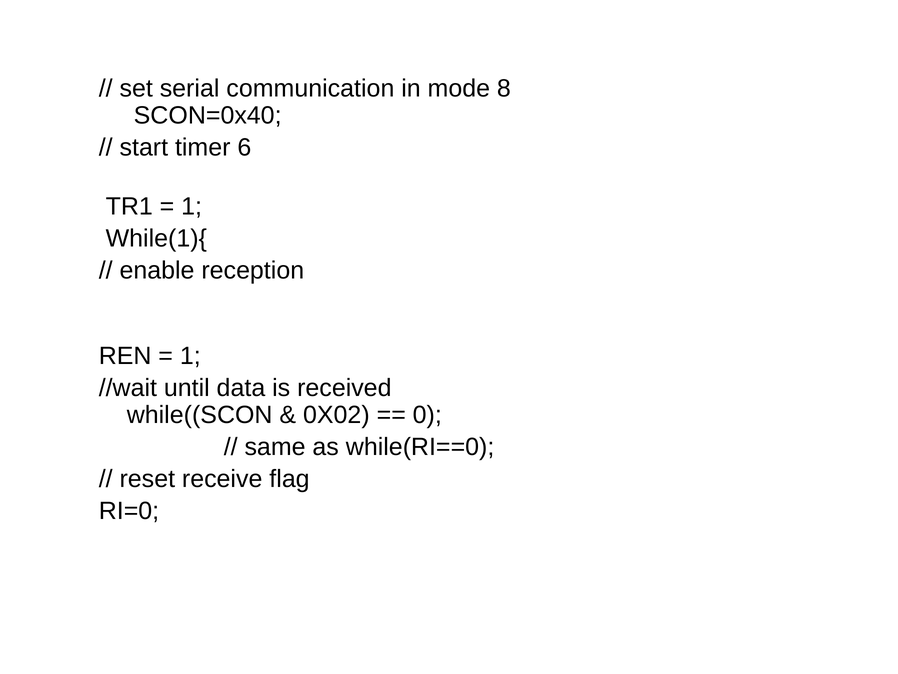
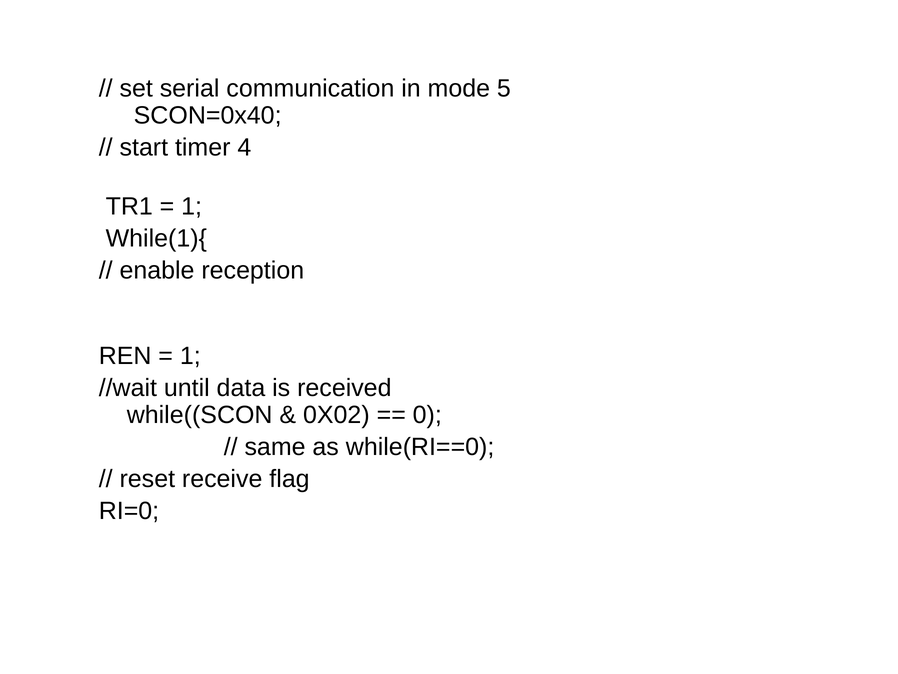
8: 8 -> 5 (504, 89)
6: 6 -> 4 (244, 147)
